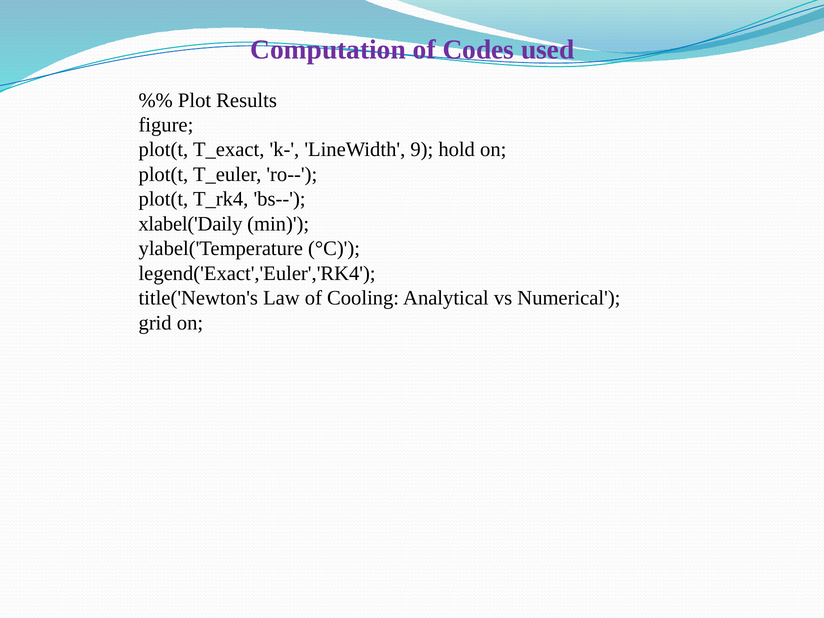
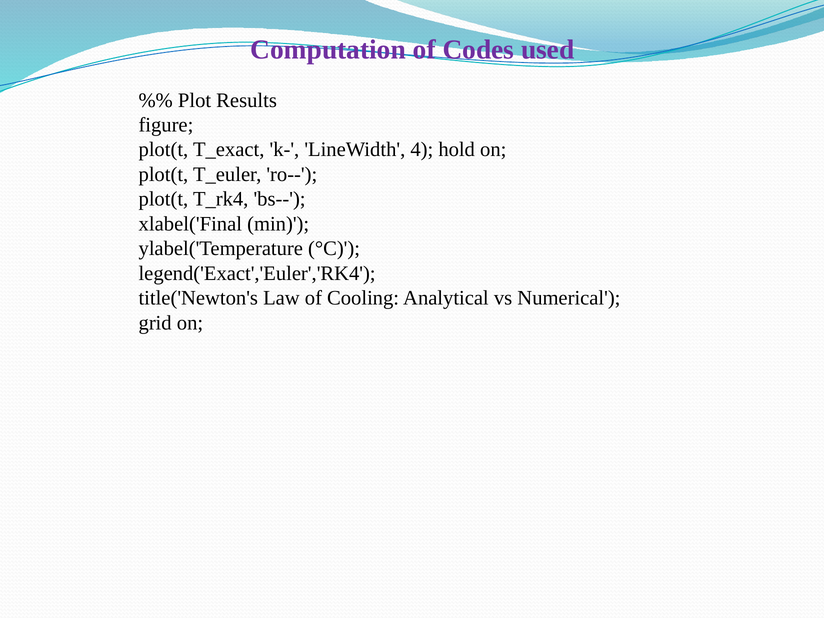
9: 9 -> 4 (422, 150)
xlabel('Daily: xlabel('Daily -> xlabel('Final (190, 224)
